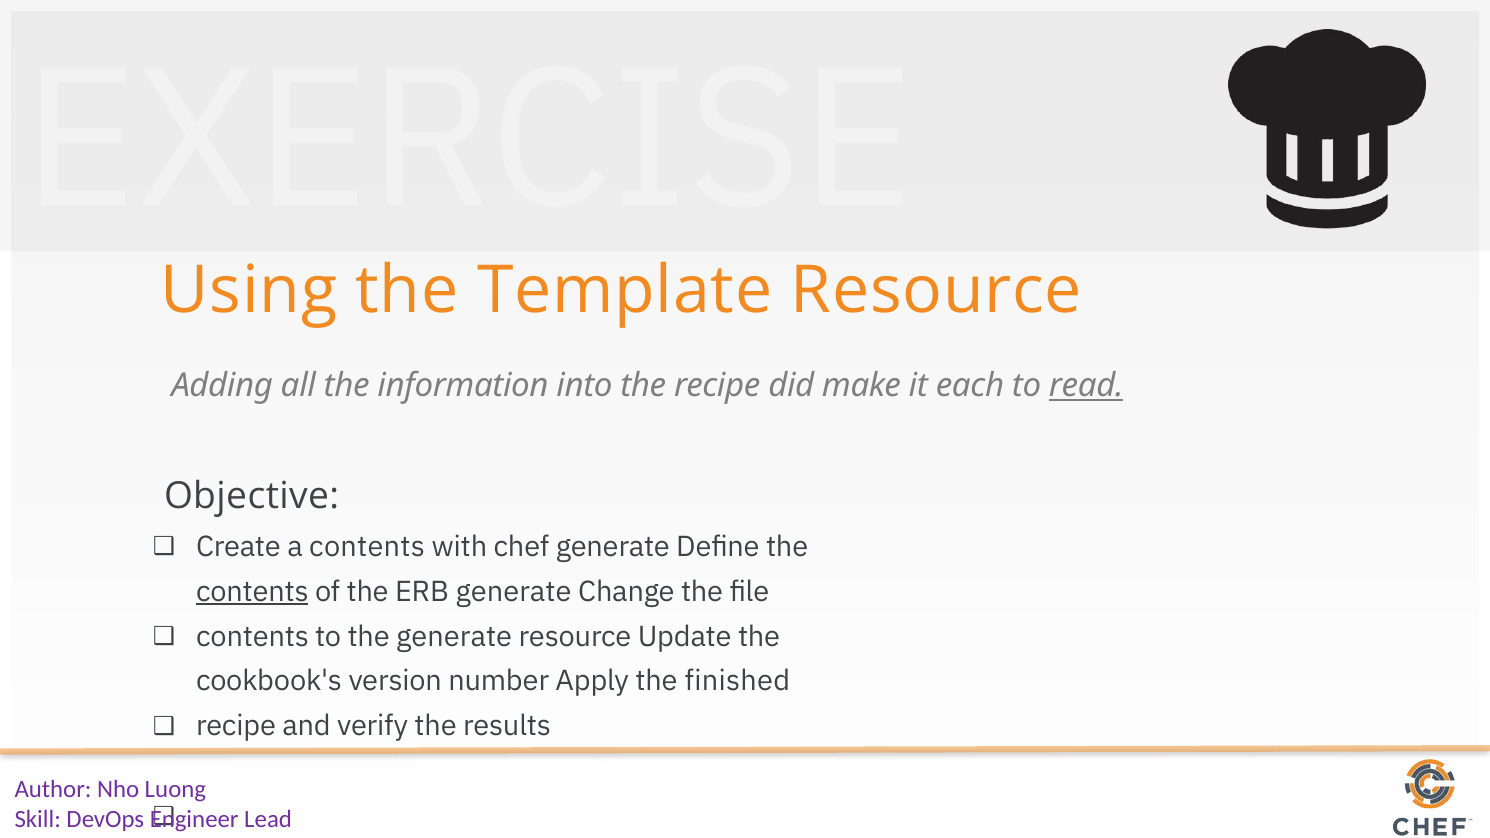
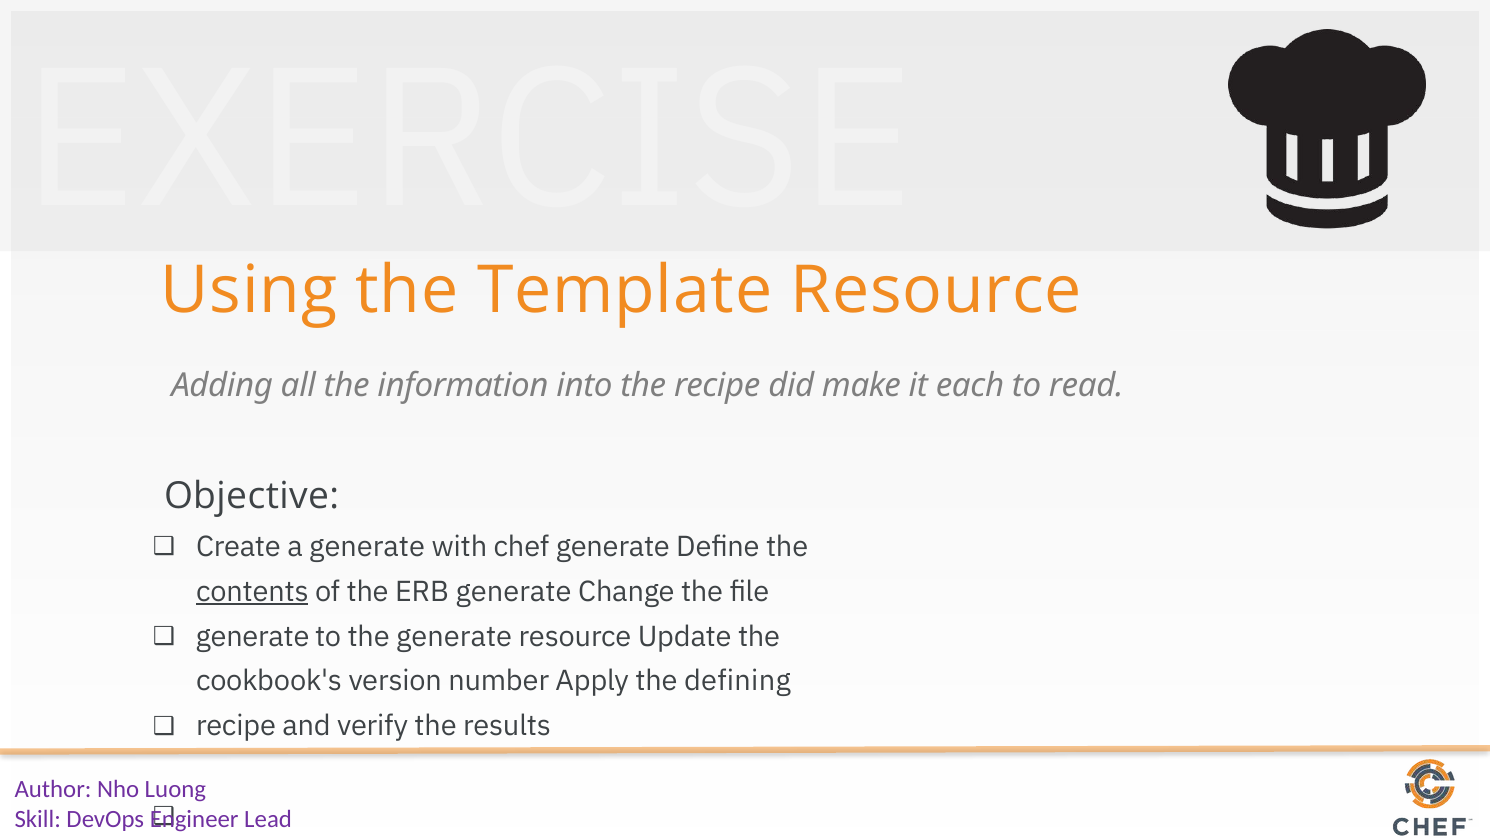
read underline: present -> none (1086, 386)
a contents: contents -> generate (367, 547)
contents: contents -> generate (253, 637)
finished: finished -> defining (737, 682)
